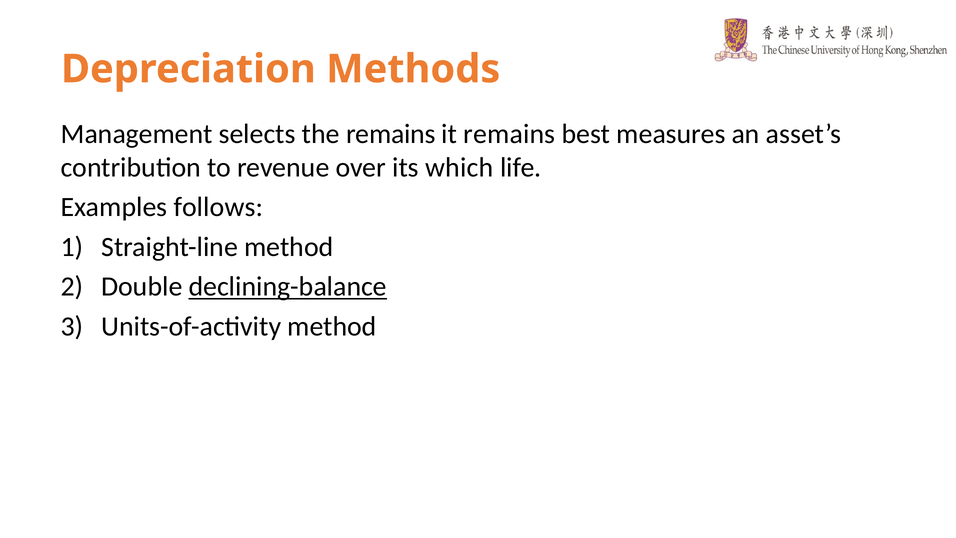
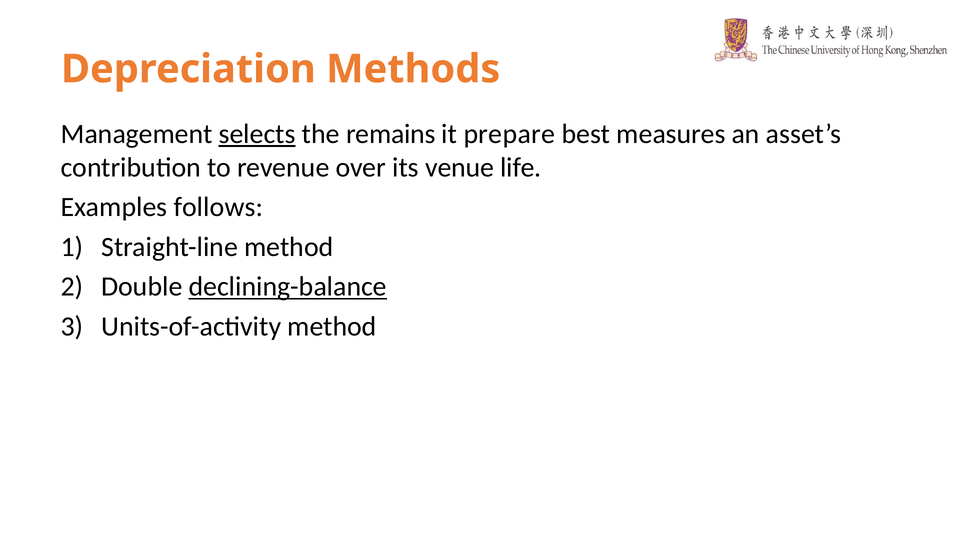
selects underline: none -> present (257, 134)
it remains: remains -> prepare (509, 134)
which: which -> venue (460, 167)
